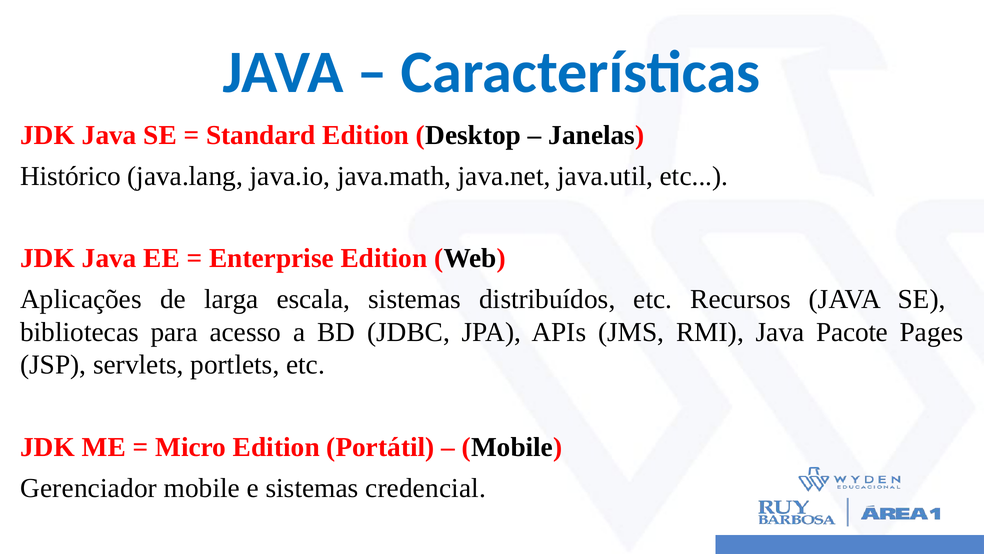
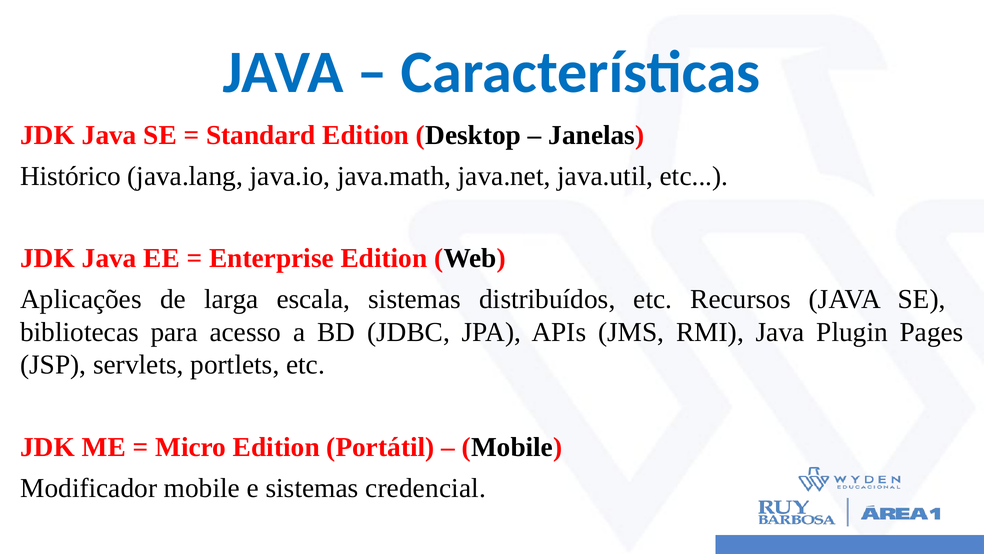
Pacote: Pacote -> Plugin (852, 332)
Gerenciador: Gerenciador -> Modificador (89, 488)
